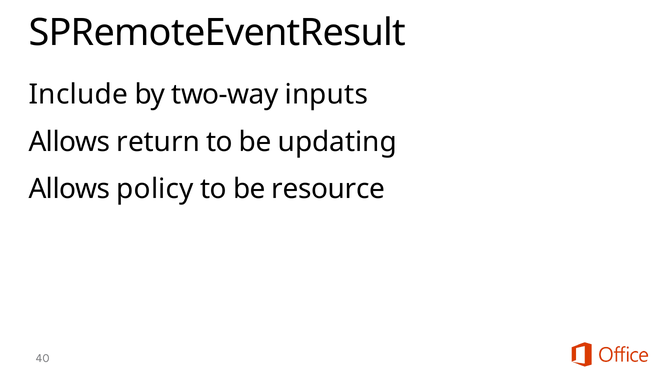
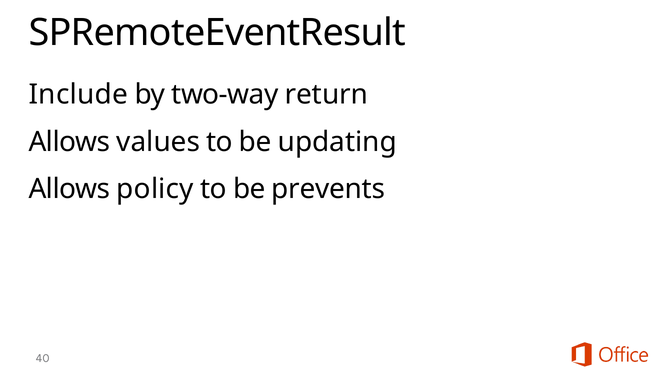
inputs: inputs -> return (326, 95)
return: return -> values (158, 142)
resource: resource -> prevents (328, 189)
